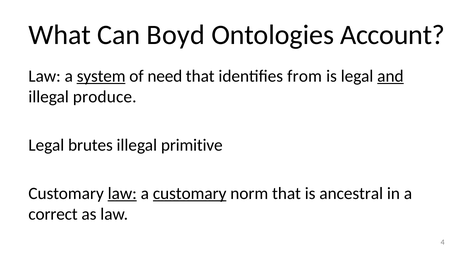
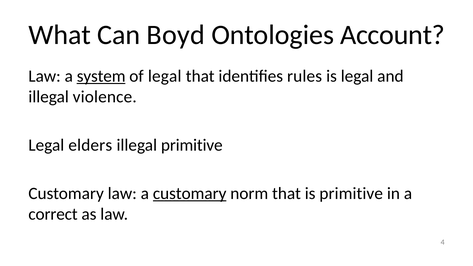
of need: need -> legal (165, 76)
from: from -> rules (305, 76)
and underline: present -> none (390, 76)
produce: produce -> violence (105, 97)
brutes: brutes -> elders (90, 145)
law underline: present -> none (122, 193)
is ancestral: ancestral -> primitive (351, 193)
